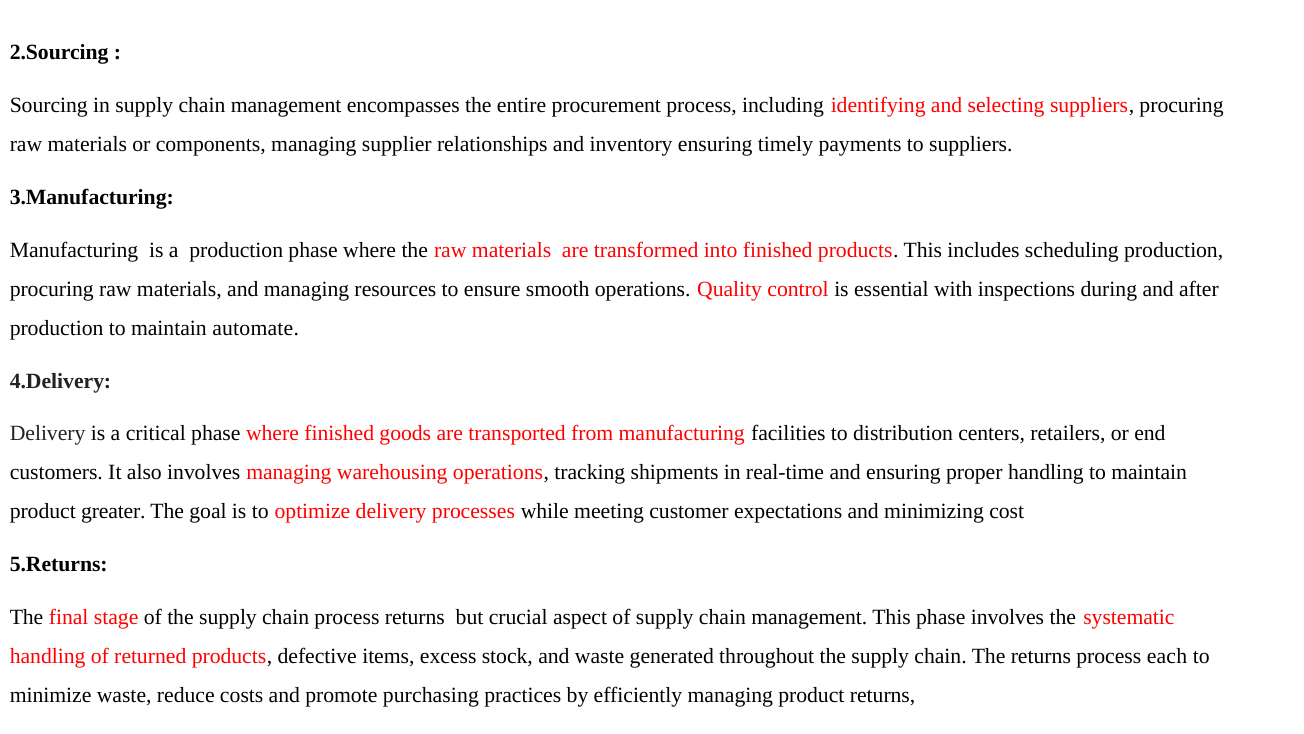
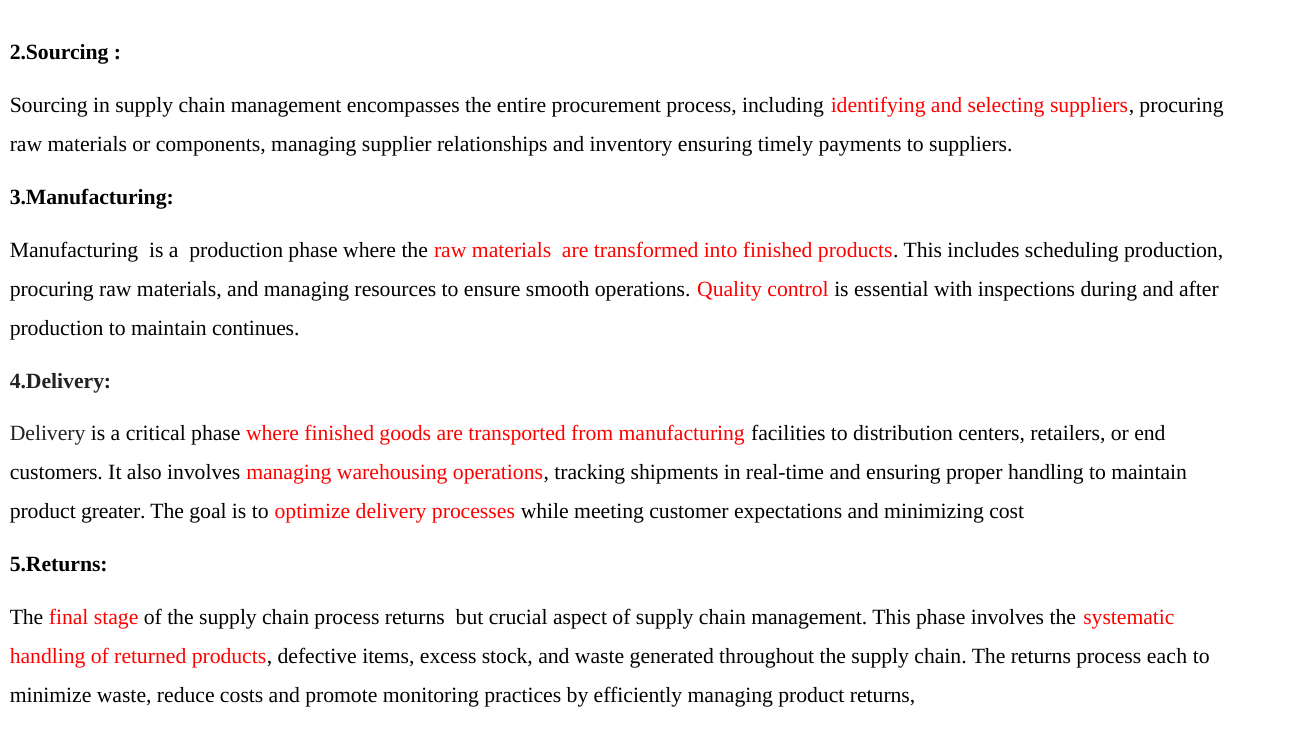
automate: automate -> continues (256, 328)
purchasing: purchasing -> monitoring (431, 695)
